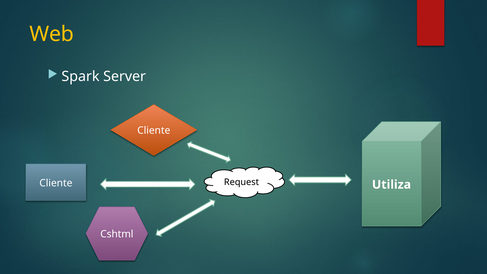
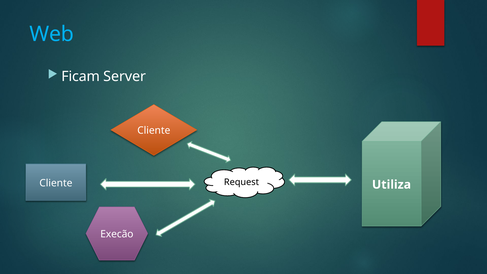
Web colour: yellow -> light blue (52, 34)
Spark: Spark -> Ficam (81, 76)
Cshtml: Cshtml -> Execão (117, 234)
